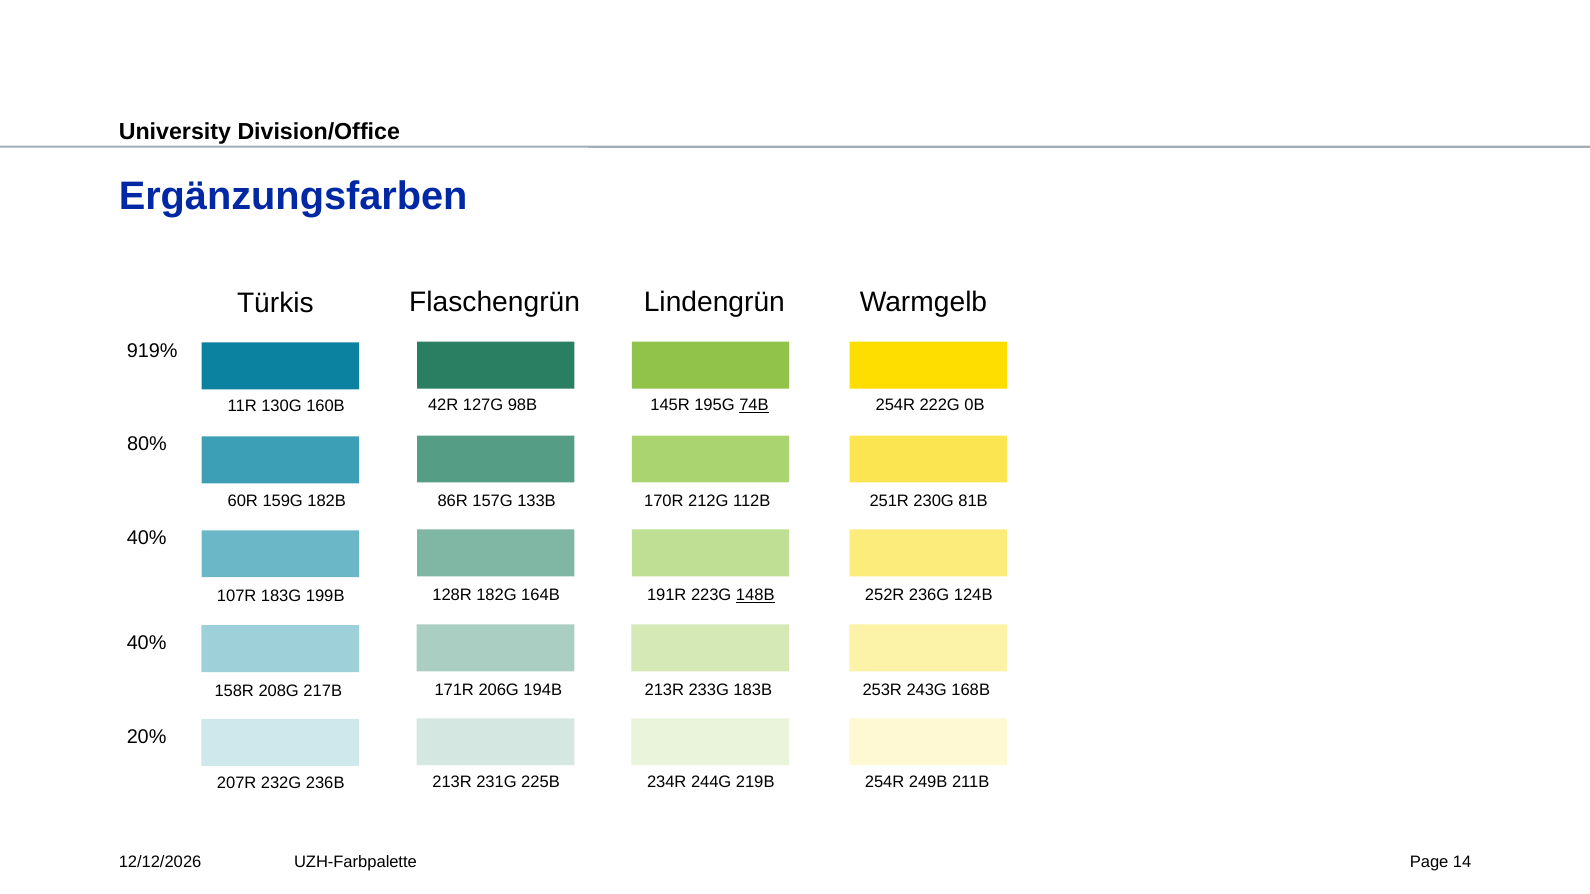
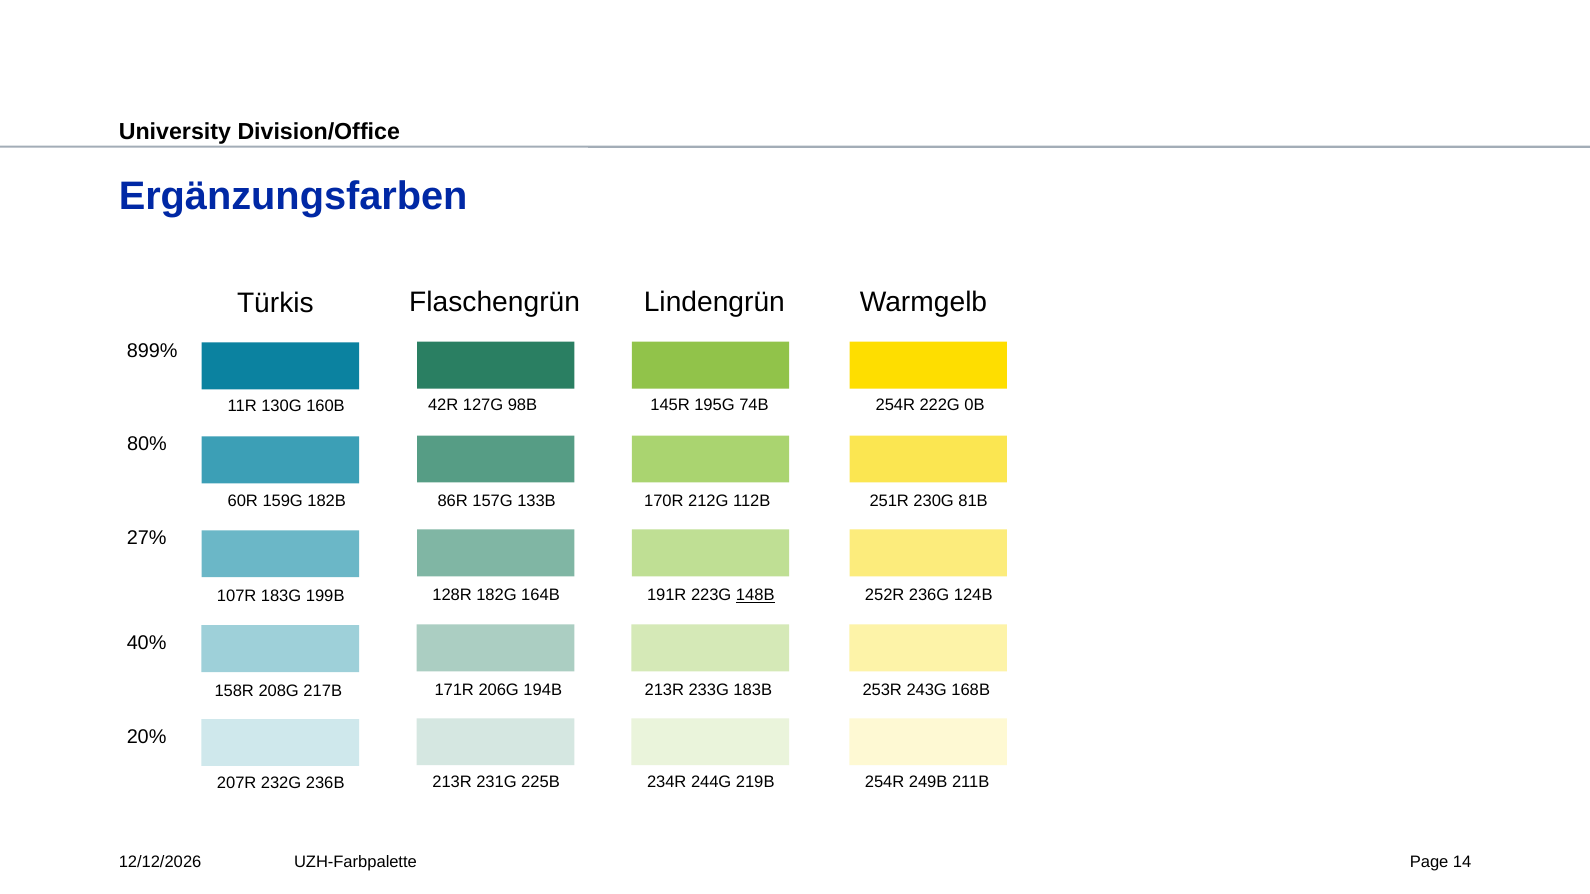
919%: 919% -> 899% (152, 351)
74B underline: present -> none (754, 405)
40%: 40% -> 27% (147, 539)
